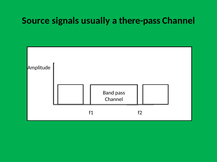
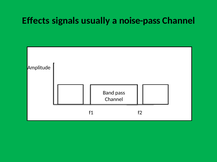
Source: Source -> Effects (36, 21)
there-pass: there-pass -> noise-pass (140, 21)
